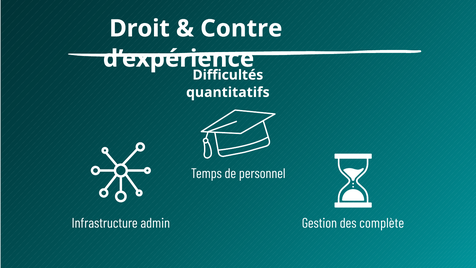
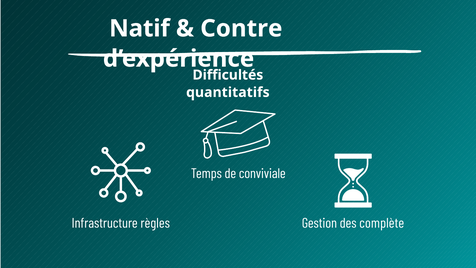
Droit: Droit -> Natif (139, 28)
personnel: personnel -> conviviale (262, 173)
admin: admin -> règles (155, 223)
